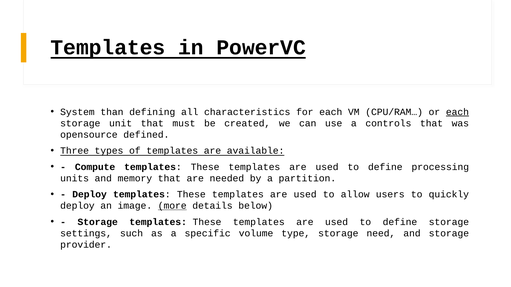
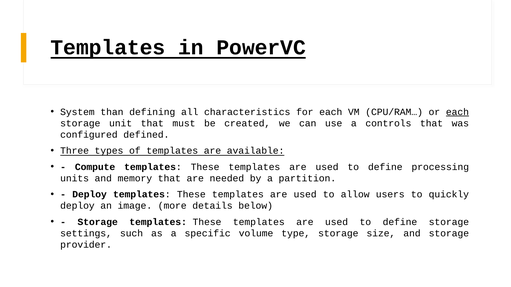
opensource: opensource -> configured (89, 135)
more underline: present -> none (172, 206)
need: need -> size (381, 234)
